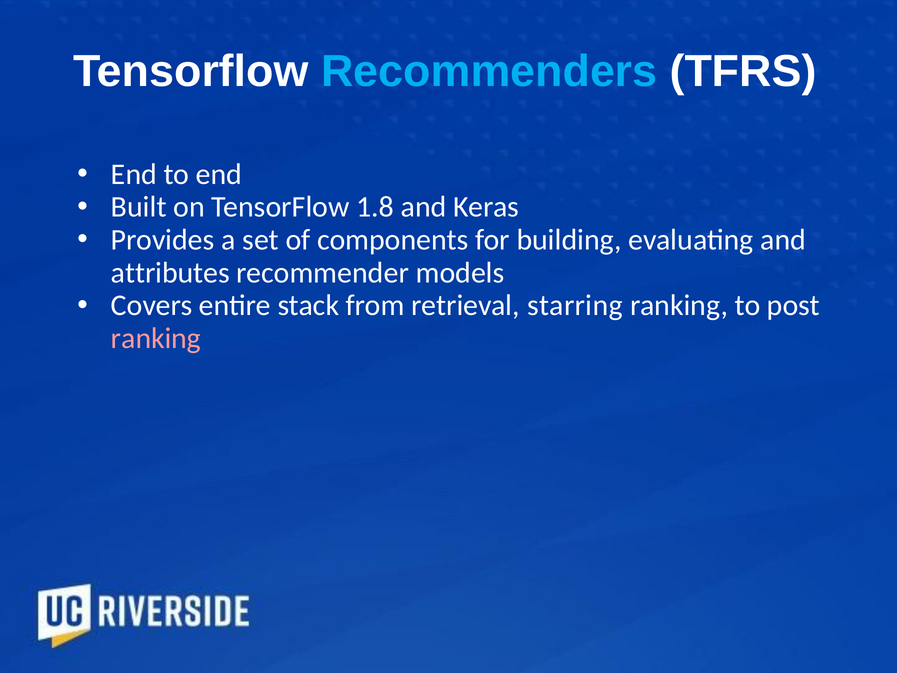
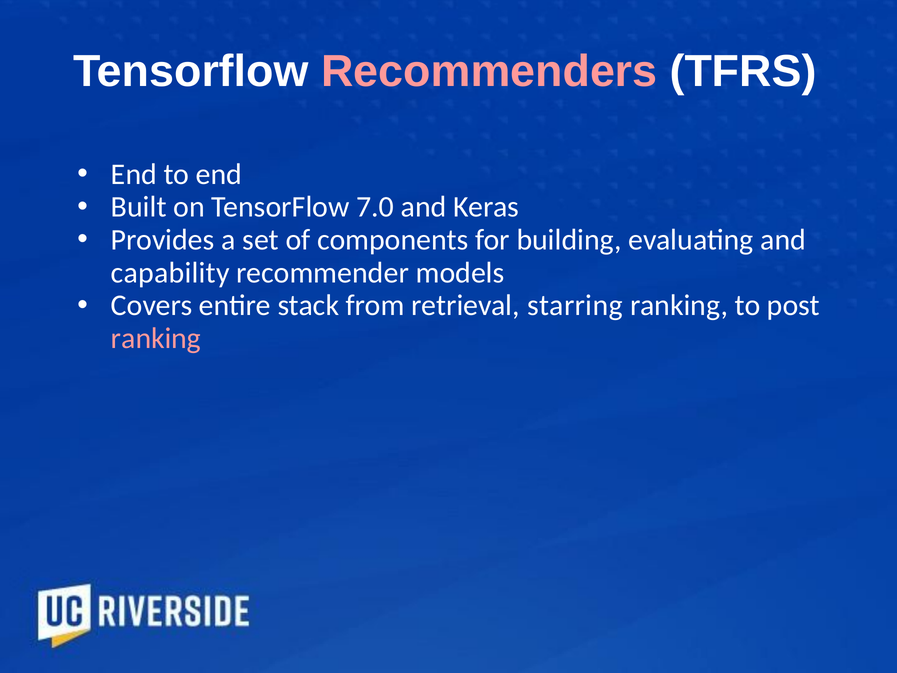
Recommenders colour: light blue -> pink (489, 72)
1.8: 1.8 -> 7.0 (375, 207)
attributes: attributes -> capability (170, 273)
